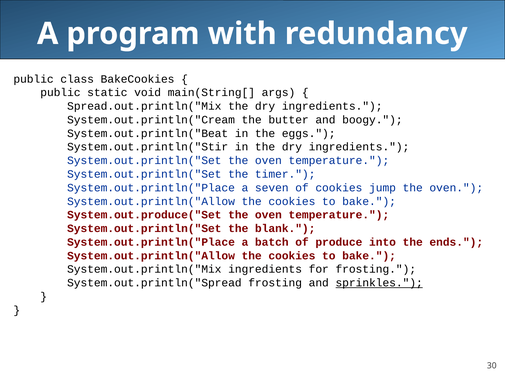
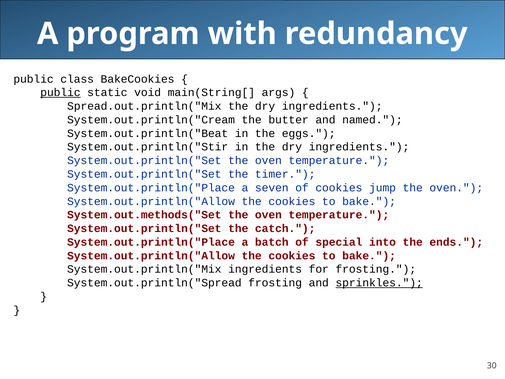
public underline: none -> present (60, 93)
boogy: boogy -> named (372, 120)
System.out.produce("Set: System.out.produce("Set -> System.out.methods("Set (144, 215)
blank: blank -> catch (285, 228)
produce: produce -> special (339, 242)
